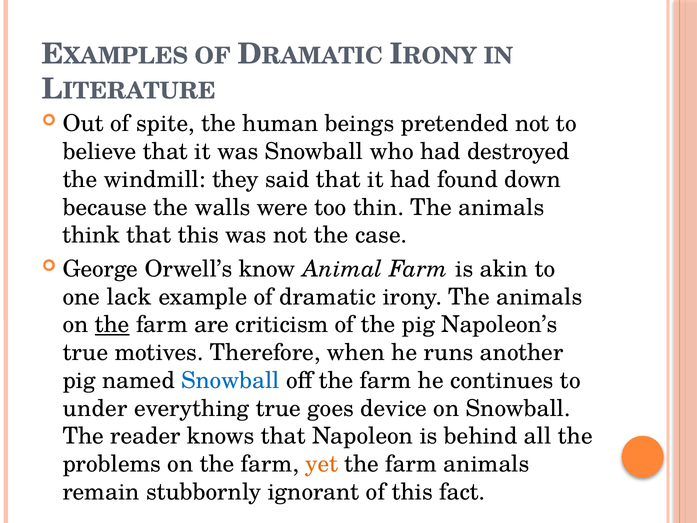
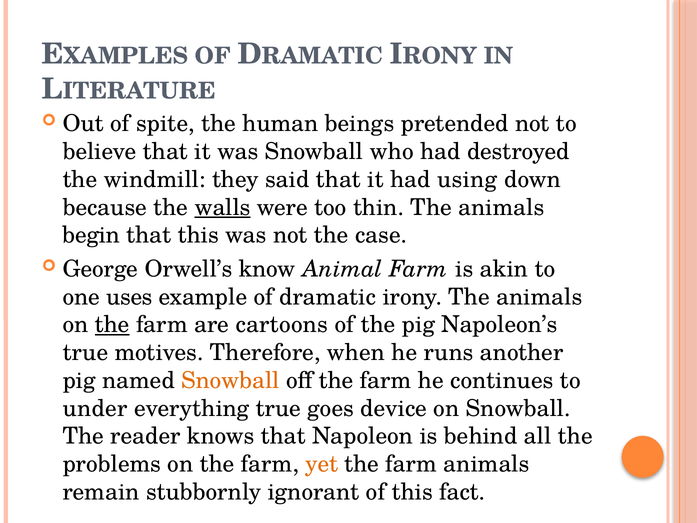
found: found -> using (467, 179)
walls underline: none -> present (223, 207)
think: think -> begin (91, 235)
lack: lack -> uses (129, 297)
criticism: criticism -> cartoons (282, 325)
Snowball colour: blue -> orange (230, 380)
